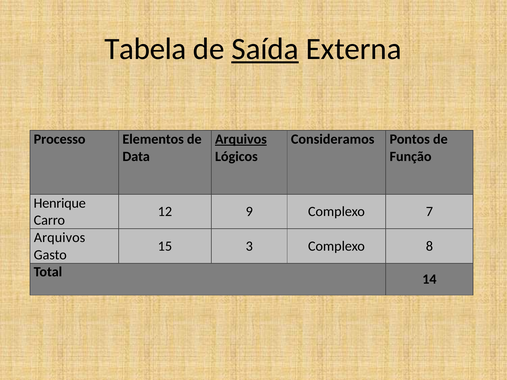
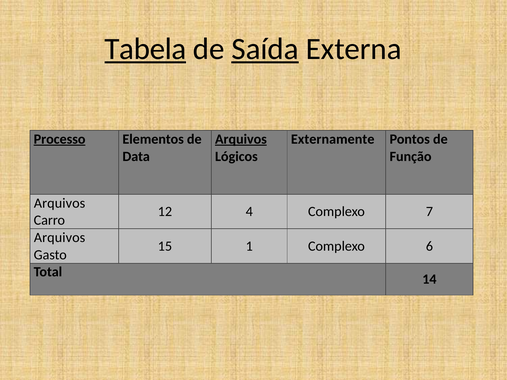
Tabela underline: none -> present (145, 49)
Processo underline: none -> present (60, 139)
Consideramos: Consideramos -> Externamente (333, 139)
Henrique: Henrique -> Arquivos (60, 203)
9: 9 -> 4 (249, 212)
3: 3 -> 1 (249, 246)
8: 8 -> 6 (429, 246)
